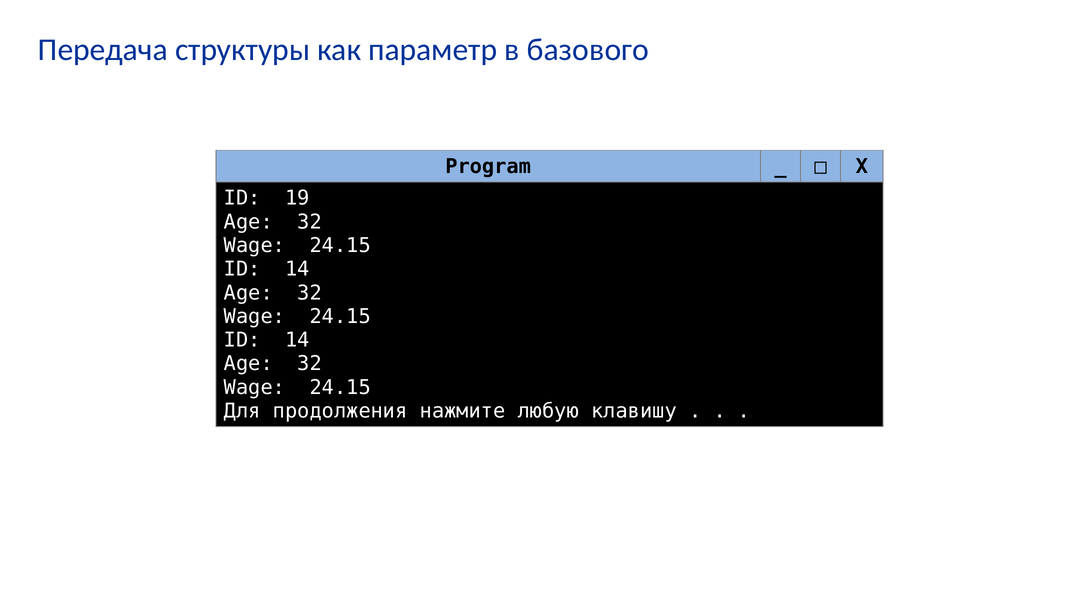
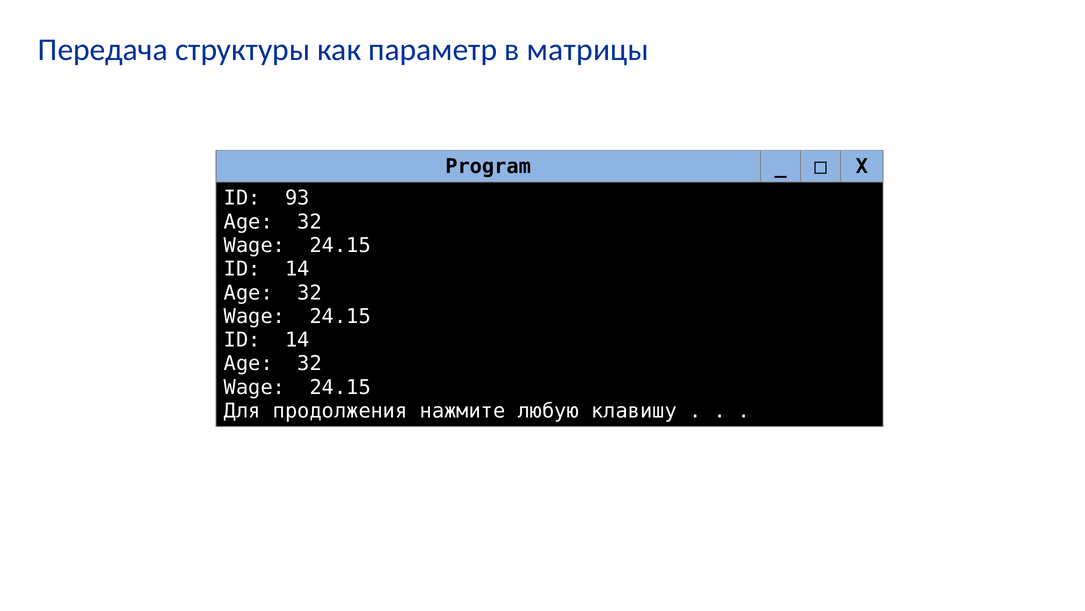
базового: базового -> матрицы (588, 50)
19: 19 -> 93 (297, 198)
